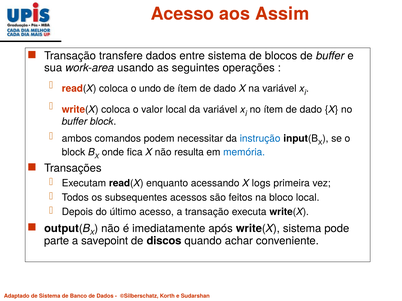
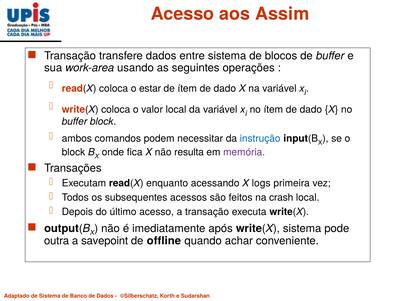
undo: undo -> estar (150, 89)
memória colour: blue -> purple (244, 153)
bloco: bloco -> crash (281, 198)
parte: parte -> outra (57, 241)
discos: discos -> offline (164, 241)
